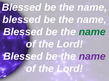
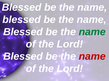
name colour: purple -> red (92, 57)
